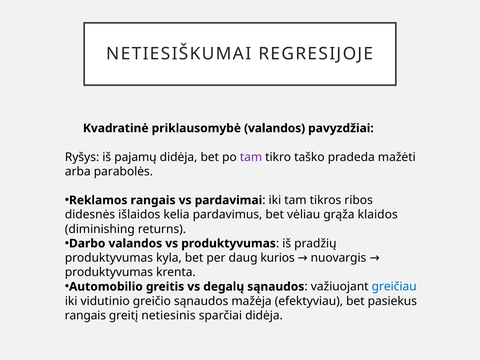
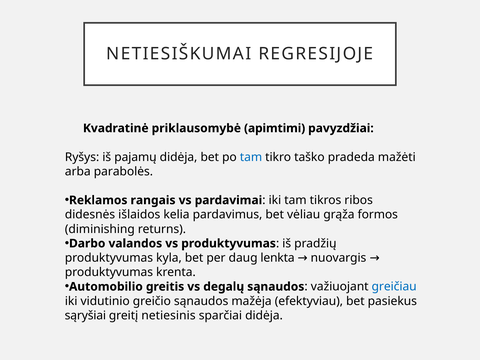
priklausomybė valandos: valandos -> apimtimi (275, 128)
tam colour: purple -> blue (251, 157)
klaidos: klaidos -> formos (378, 215)
kurios: kurios -> lenkta (278, 258)
rangais: rangais -> sąryšiai (85, 315)
